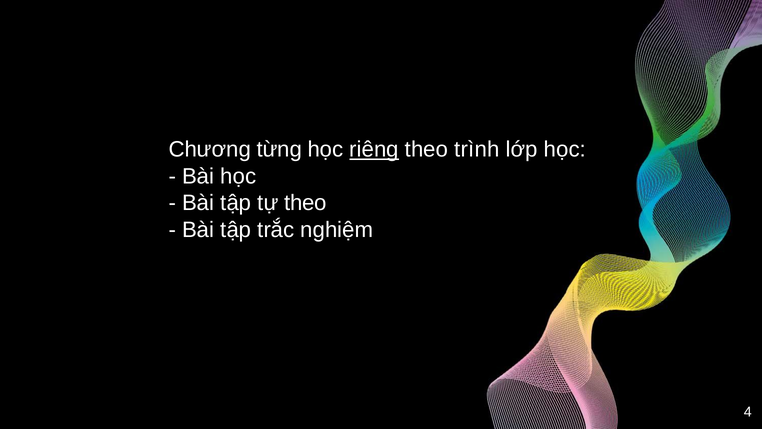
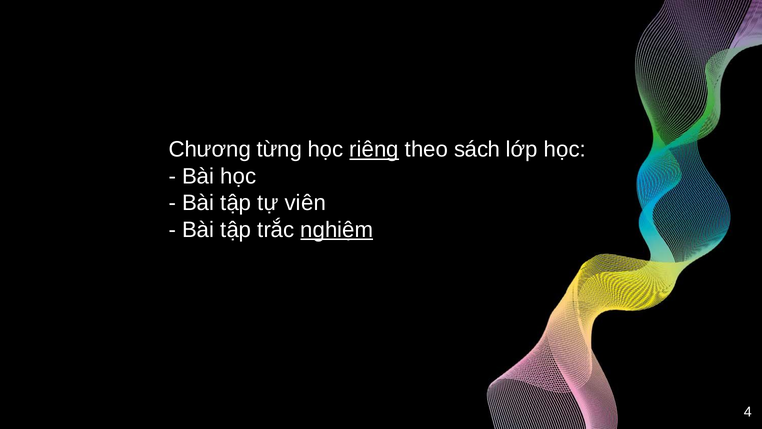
trình: trình -> sách (477, 149)
tự theo: theo -> viên (305, 203)
nghiệm underline: none -> present (337, 230)
